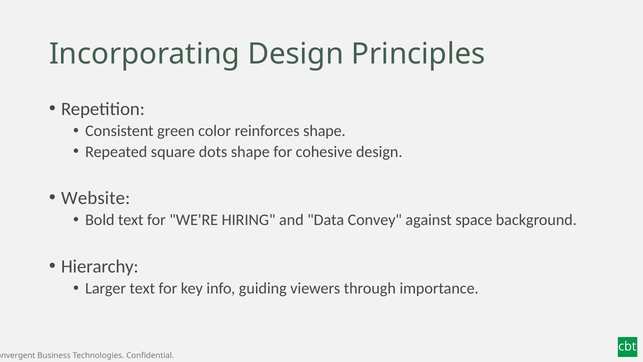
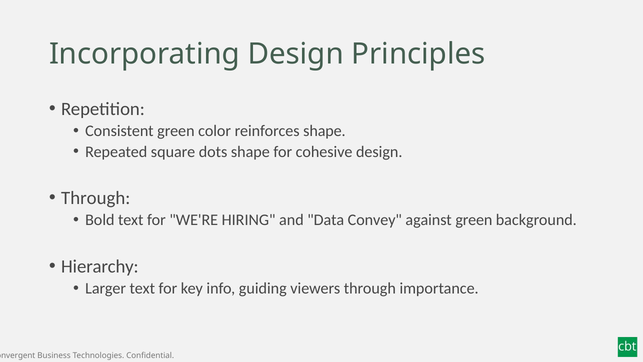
Website: Website -> Through (96, 198)
against space: space -> green (474, 220)
